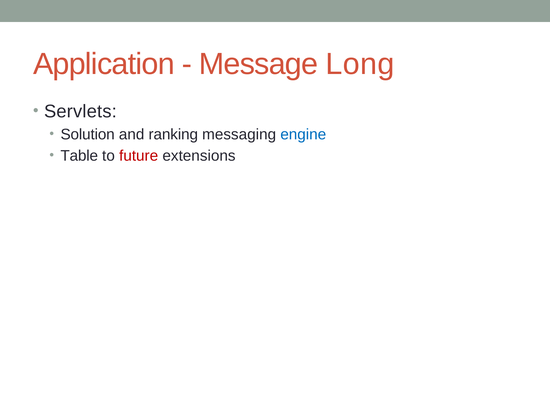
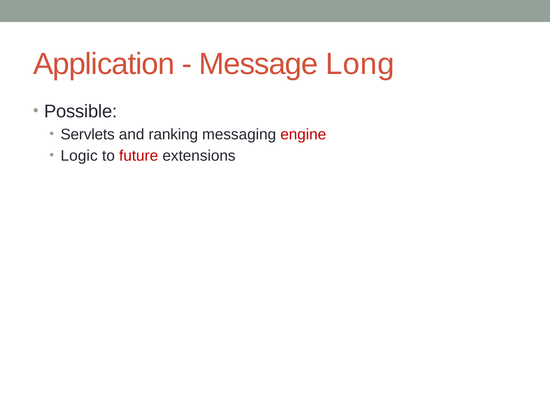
Servlets: Servlets -> Possible (81, 111)
Solution: Solution -> Servlets (88, 134)
engine colour: blue -> red (303, 134)
Table: Table -> Logic (79, 156)
